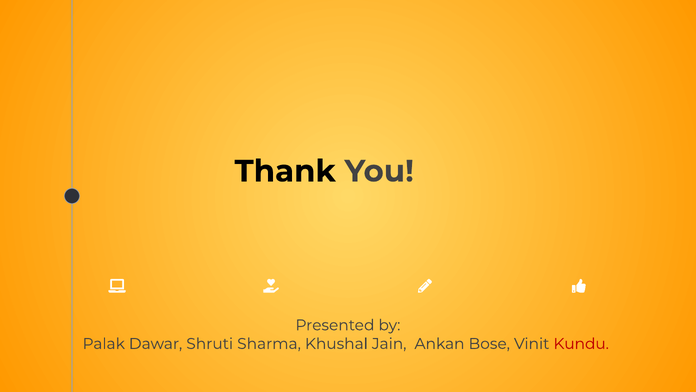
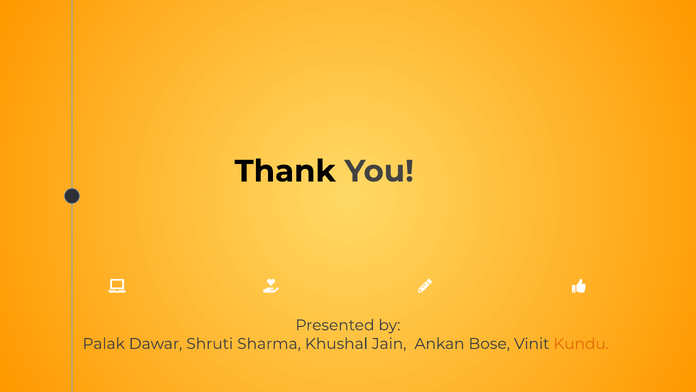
Kundu colour: red -> orange (581, 343)
